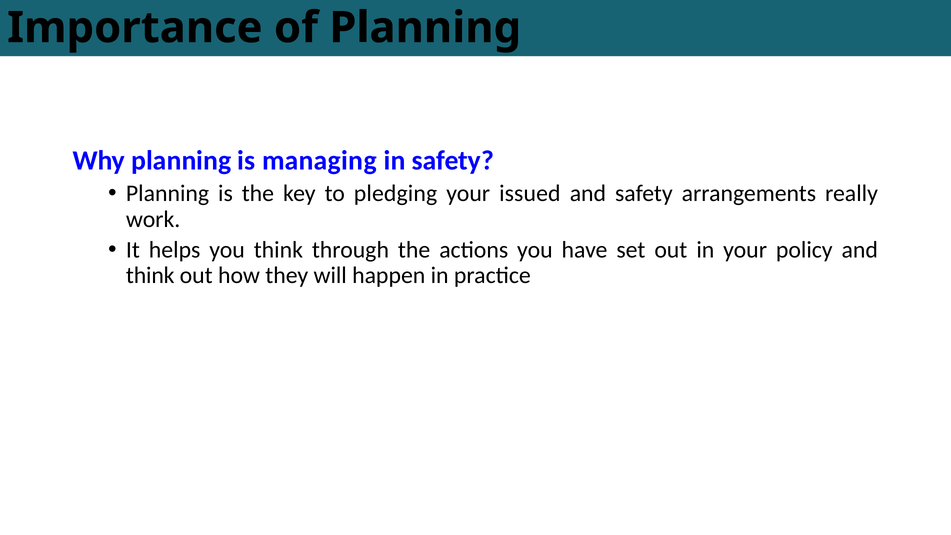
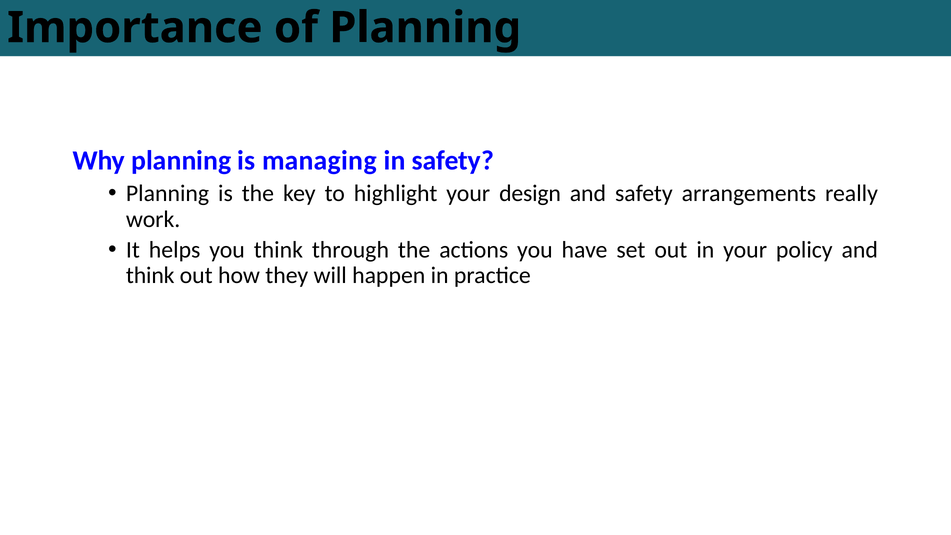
pledging: pledging -> highlight (396, 194)
issued: issued -> design (530, 194)
